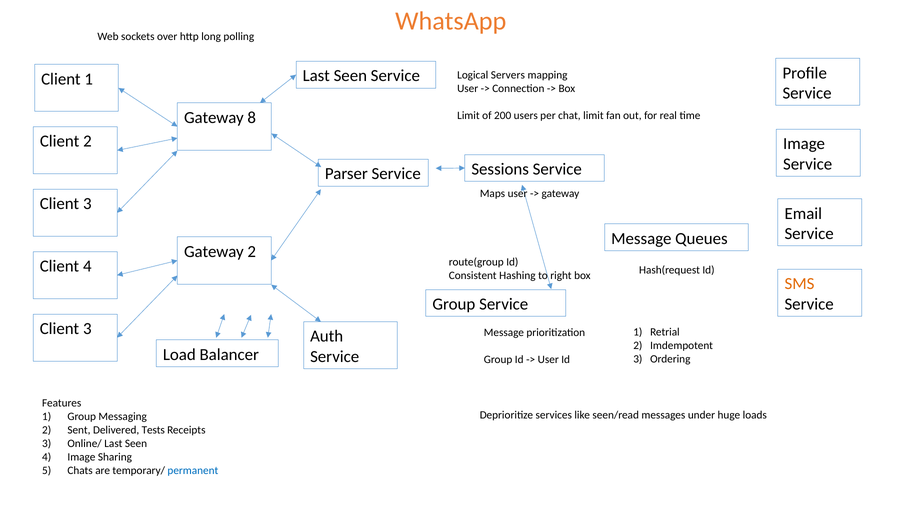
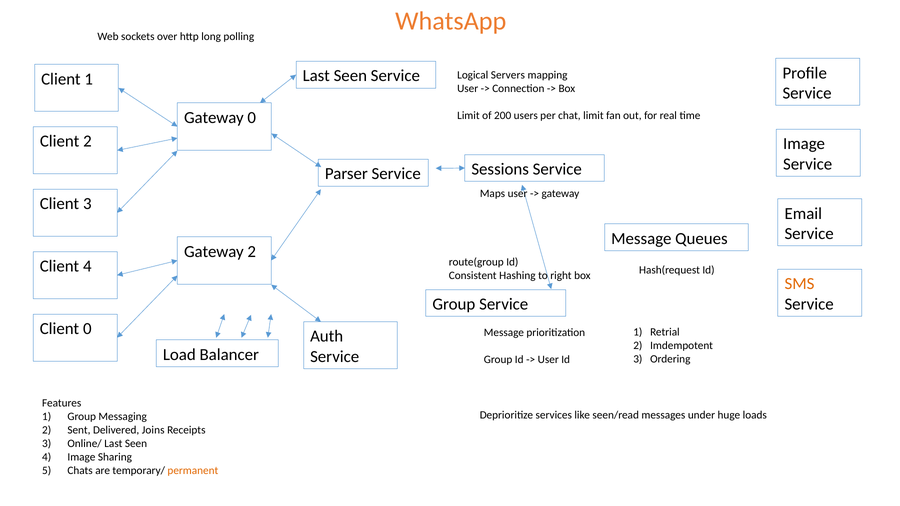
Gateway 8: 8 -> 0 (252, 118)
3: 3 -> 0 (87, 329)
Tests: Tests -> Joins (153, 430)
permanent colour: blue -> orange (193, 471)
